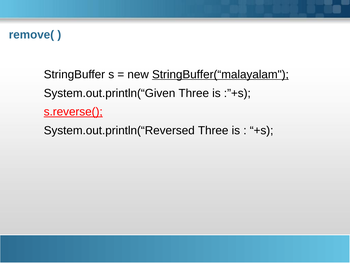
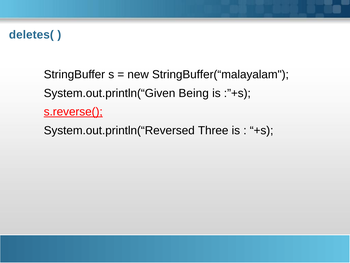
remove(: remove( -> deletes( (31, 35)
StringBuffer(“malayalam underline: present -> none (220, 74)
System.out.println(“Given Three: Three -> Being (194, 93)
